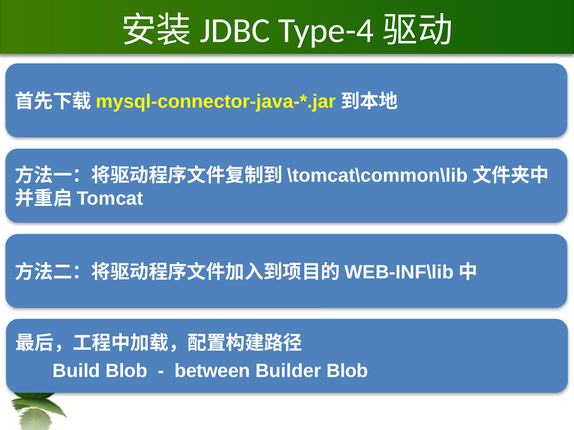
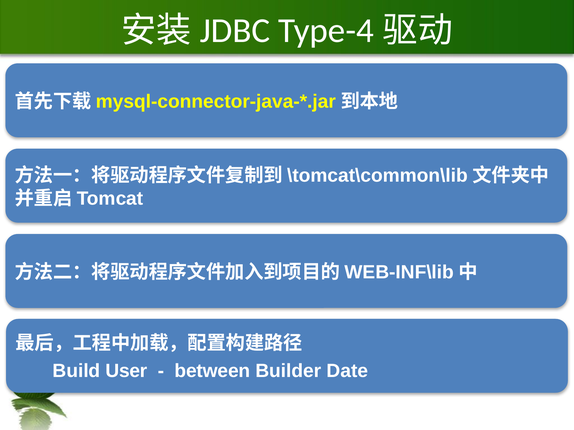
Build Blob: Blob -> User (126, 371)
Builder Blob: Blob -> Date (347, 371)
